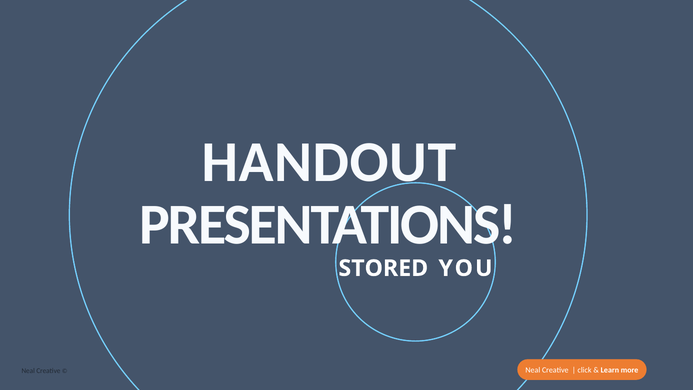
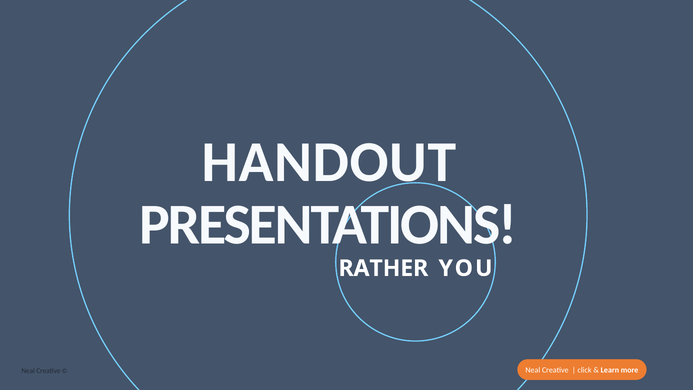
STORED: STORED -> RATHER (383, 268)
